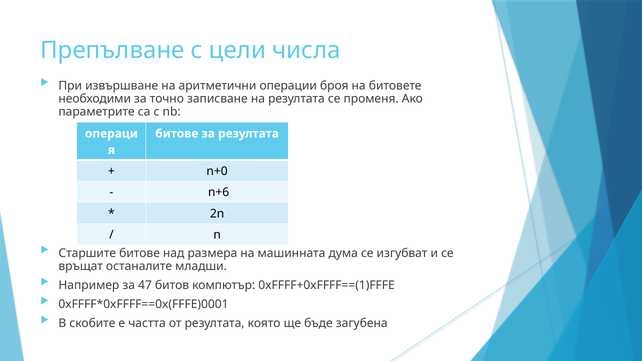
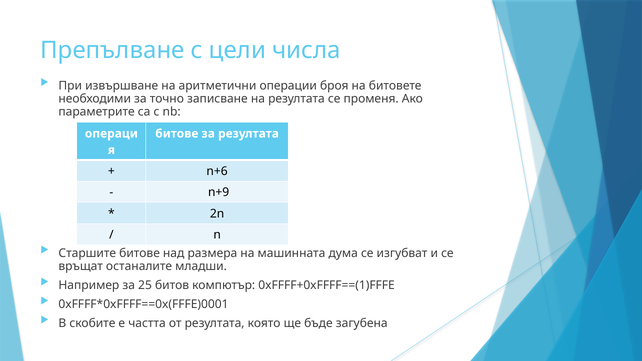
n+0: n+0 -> n+6 (217, 171)
n+6: n+6 -> n+9 (219, 192)
47: 47 -> 25 (145, 285)
